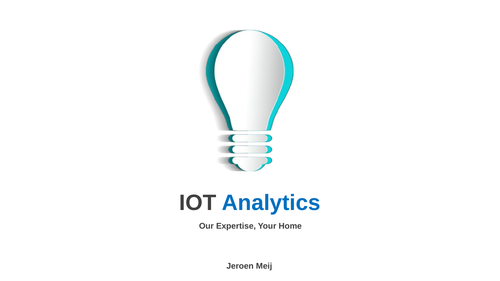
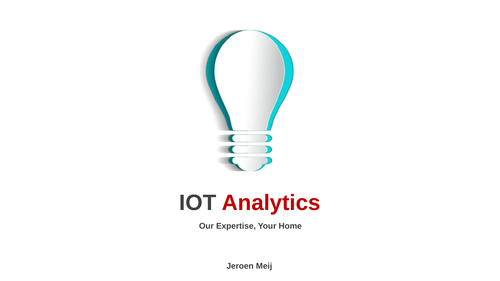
Analytics colour: blue -> red (271, 203)
